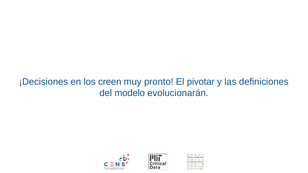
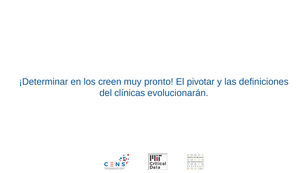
¡Decisiones: ¡Decisiones -> ¡Determinar (44, 82)
modelo: modelo -> clínicas (130, 93)
